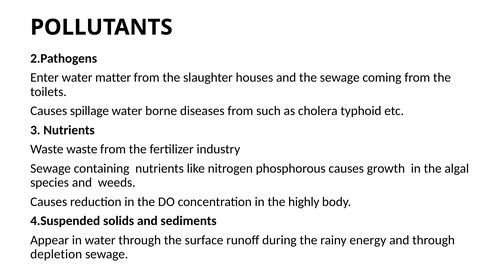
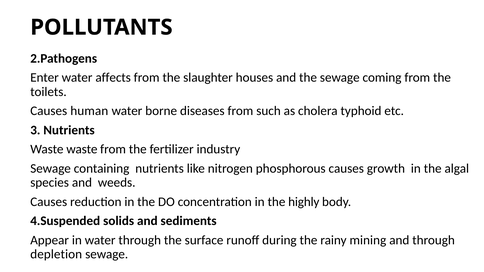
matter: matter -> affects (113, 78)
spillage: spillage -> human (89, 111)
energy: energy -> mining (368, 240)
